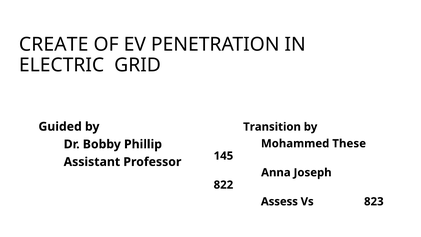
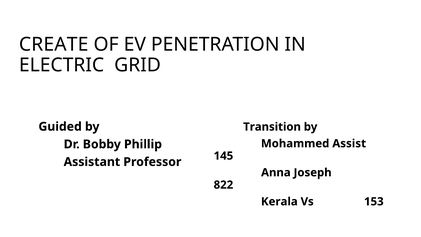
These: These -> Assist (349, 143)
Assess: Assess -> Kerala (279, 201)
823: 823 -> 153 (374, 201)
